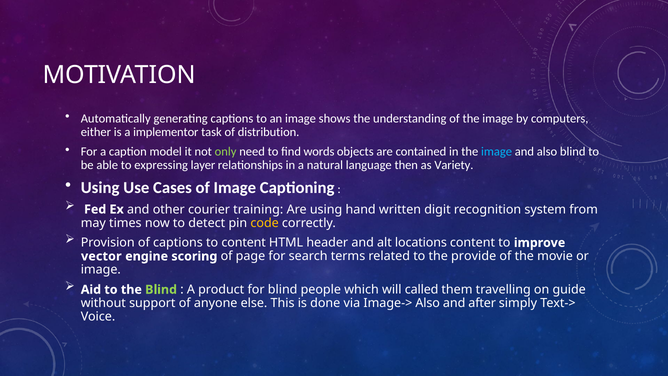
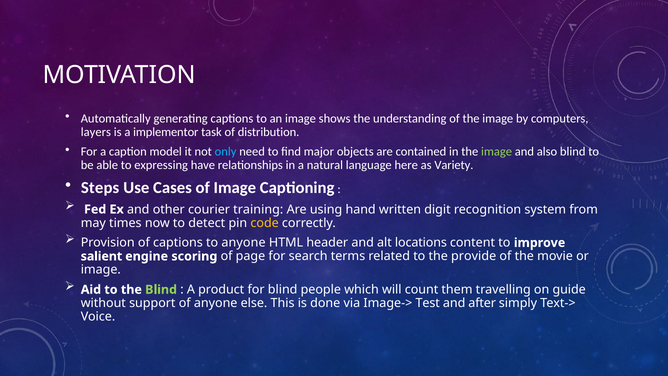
either: either -> layers (96, 132)
only colour: light green -> light blue (226, 152)
words: words -> major (319, 152)
image colour: light blue -> light green (497, 152)
layer: layer -> have (203, 165)
then: then -> here (406, 165)
Using: Using -> Steps (100, 188)
to content: content -> anyone (244, 243)
vector: vector -> salient (101, 256)
called: called -> count (422, 289)
Image-> Also: Also -> Test (428, 303)
